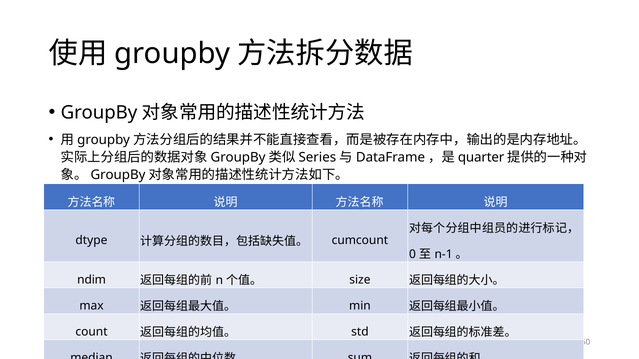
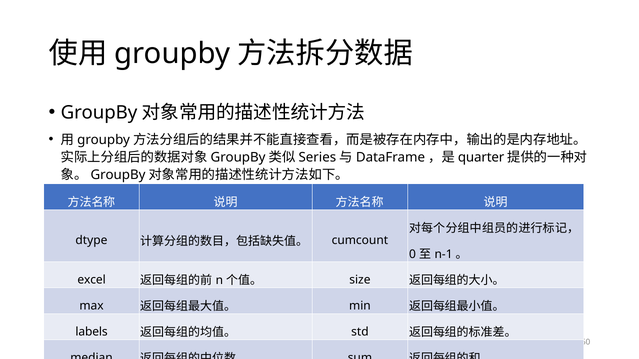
ndim: ndim -> excel (92, 280)
count: count -> labels (92, 332)
